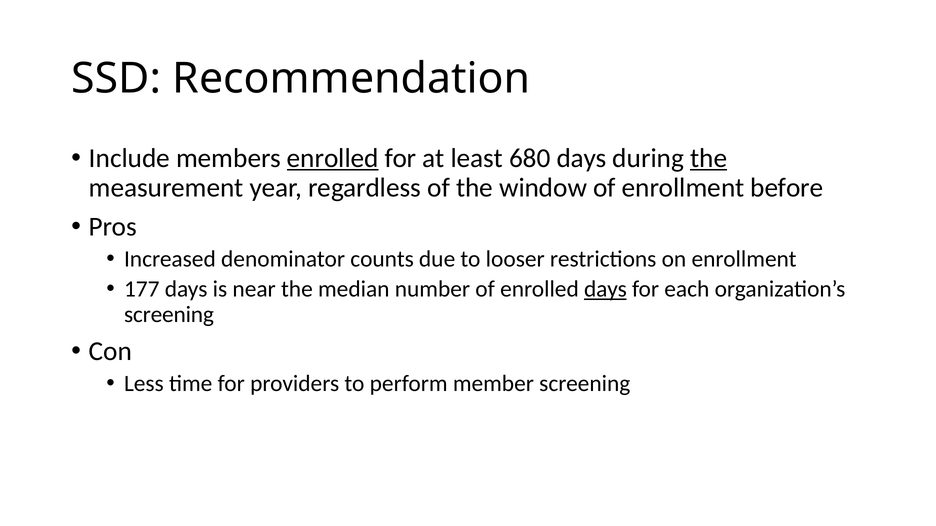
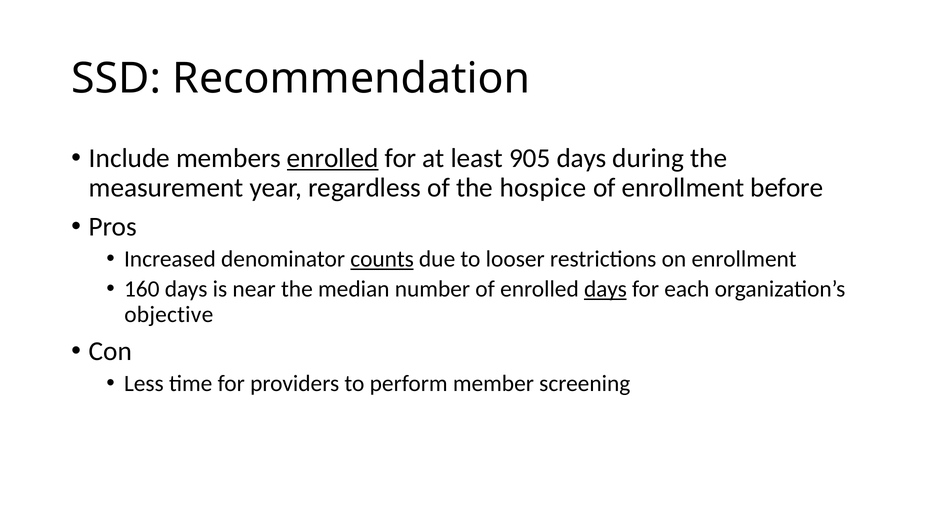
680: 680 -> 905 (530, 158)
the underline: present -> none (709, 158)
window: window -> hospice (543, 188)
counts underline: none -> present (382, 259)
177: 177 -> 160 (142, 289)
screening: screening -> objective (169, 315)
